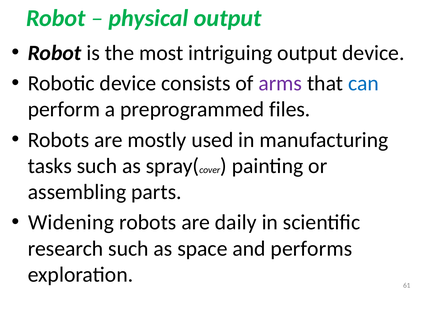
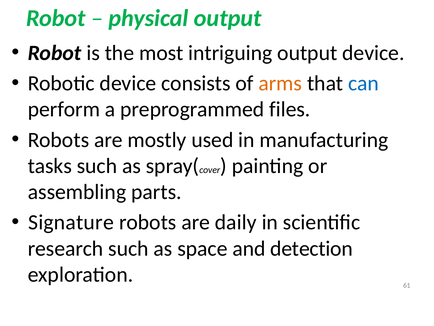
arms colour: purple -> orange (280, 83)
Widening: Widening -> Signature (71, 222)
performs: performs -> detection (312, 248)
